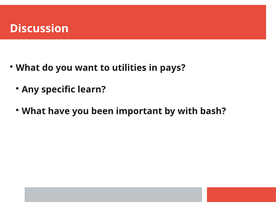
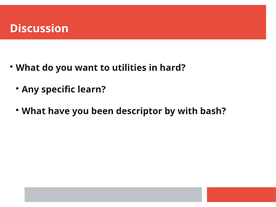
pays: pays -> hard (173, 68)
important: important -> descriptor (139, 111)
